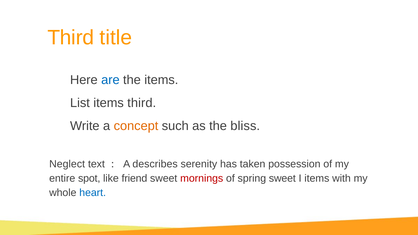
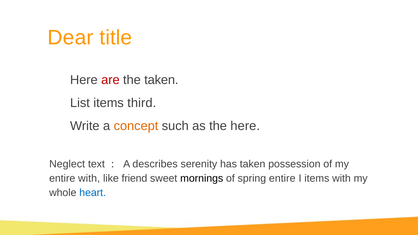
Third: Third -> Dear (71, 38)
are colour: blue -> red (110, 80)
the items: items -> taken (161, 80)
bliss: bliss -> here (245, 126)
entire spot: spot -> with (89, 178)
mornings colour: red -> black (202, 178)
spring sweet: sweet -> entire (282, 178)
